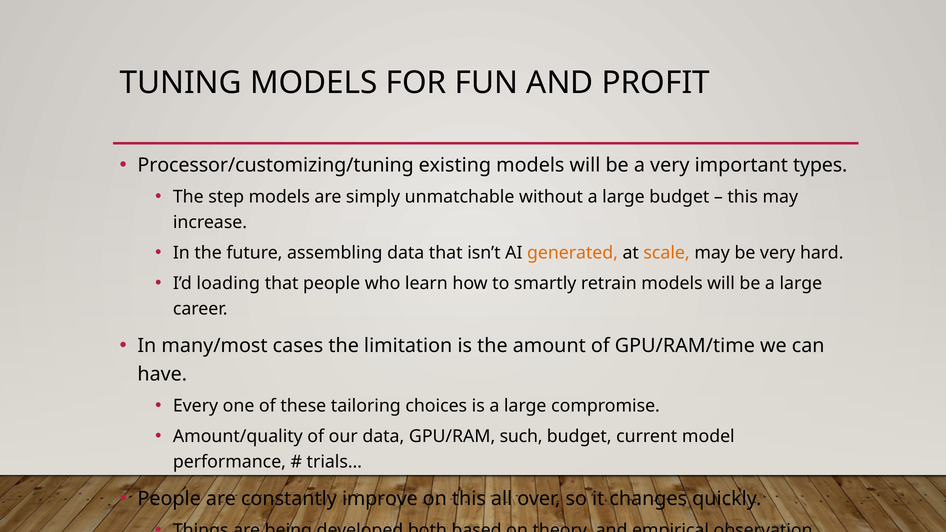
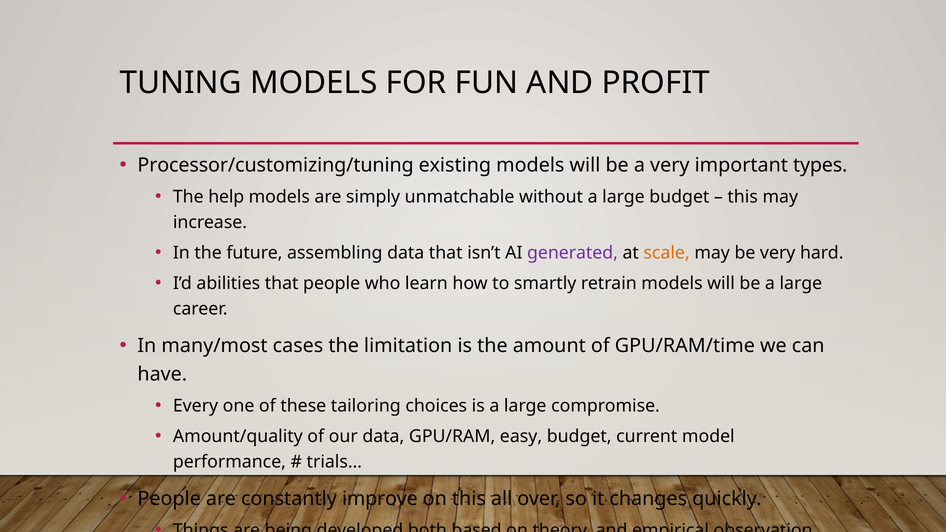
step: step -> help (226, 197)
generated colour: orange -> purple (573, 253)
loading: loading -> abilities (228, 283)
such: such -> easy (521, 436)
